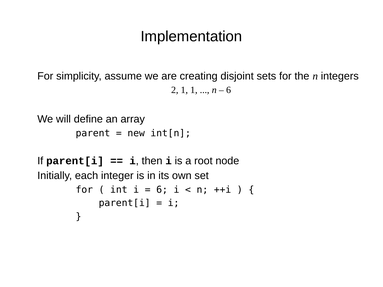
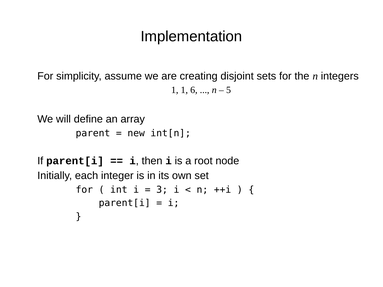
2: 2 -> 1 (175, 90)
1 1: 1 -> 6 (194, 90)
6: 6 -> 5 (229, 90)
6: 6 -> 3 (162, 190)
